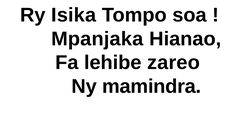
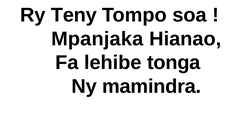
Isika: Isika -> Teny (74, 15)
zareo: zareo -> tonga (174, 63)
